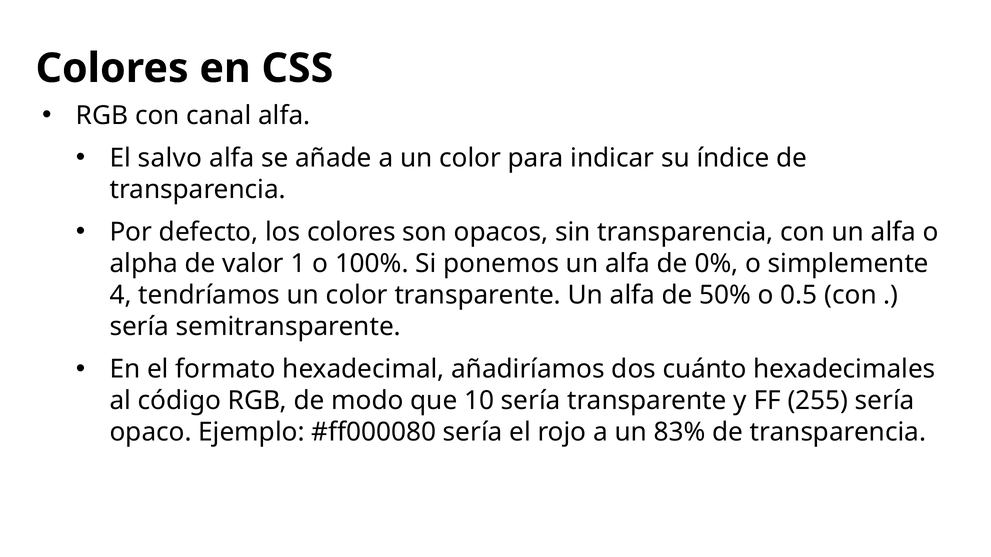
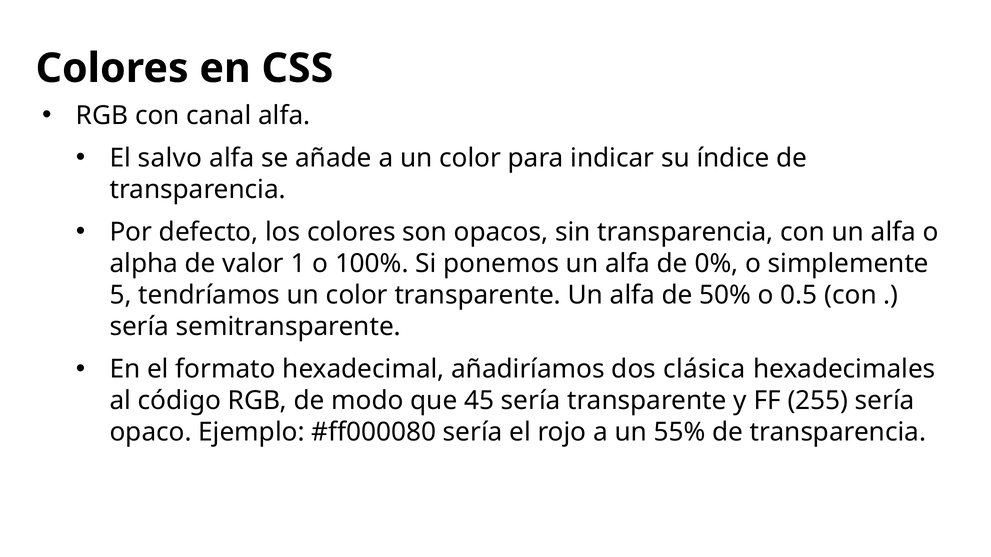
4: 4 -> 5 (121, 295)
cuánto: cuánto -> clásica (704, 370)
10: 10 -> 45 (479, 401)
83%: 83% -> 55% (680, 433)
